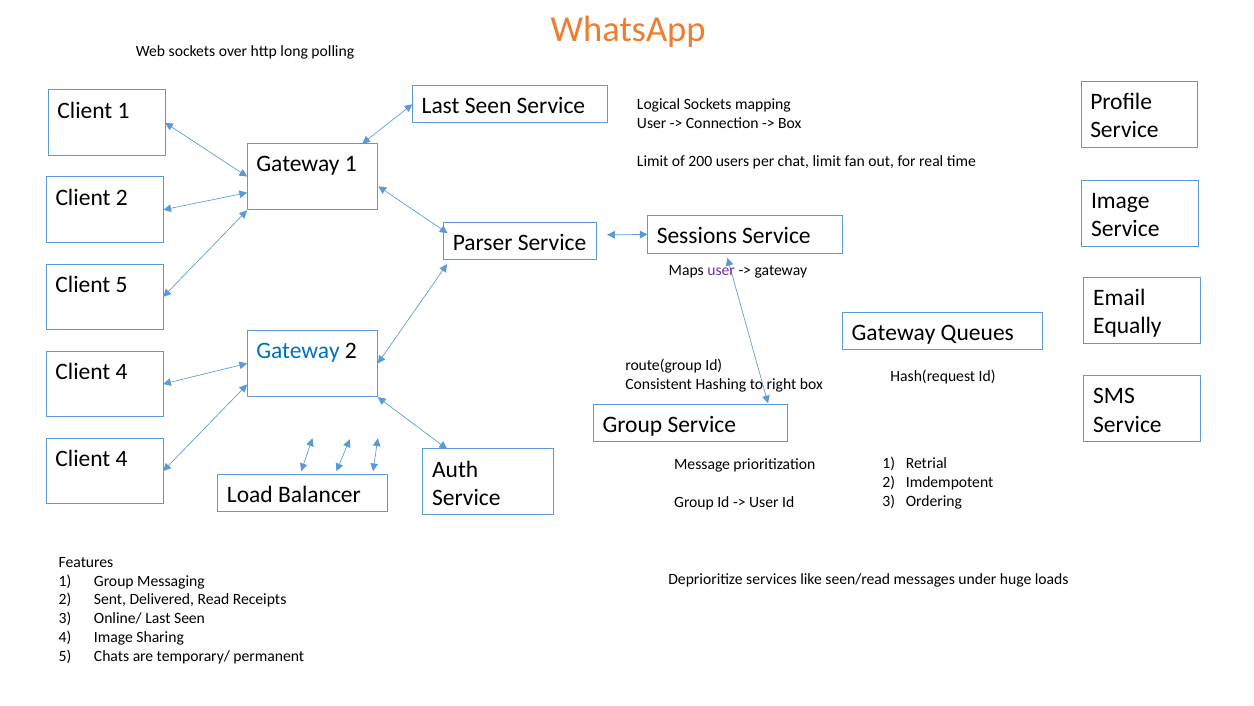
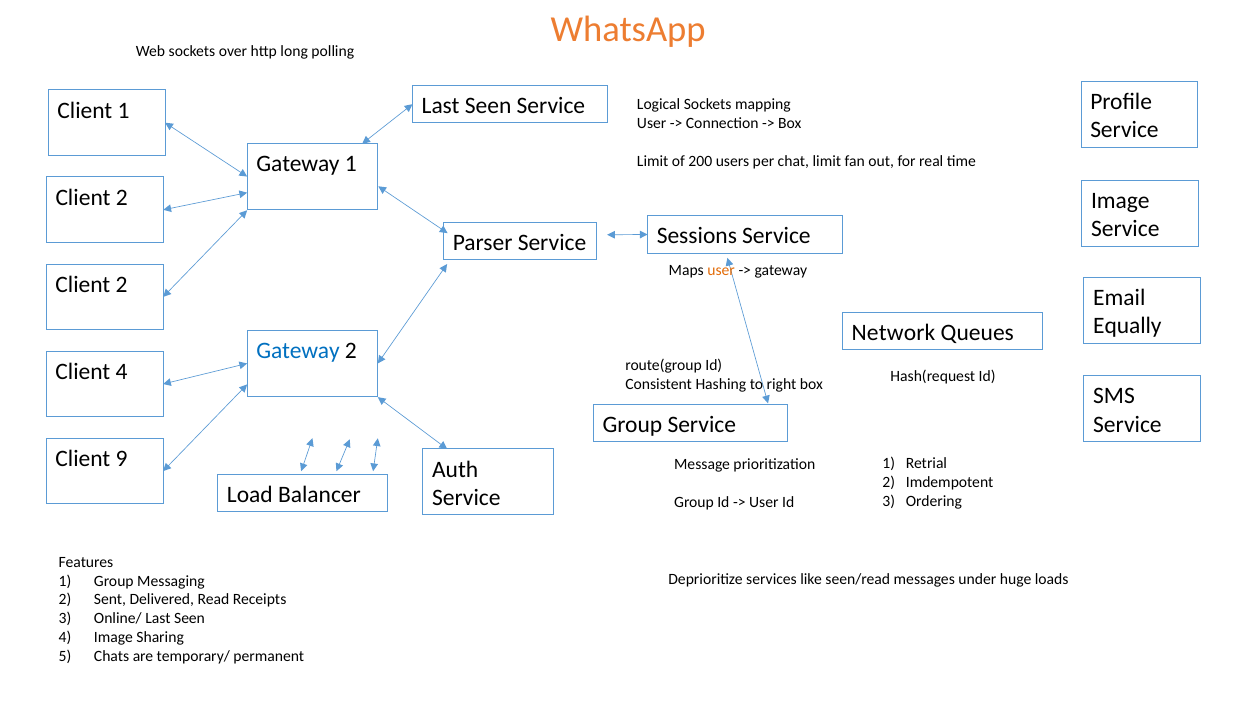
user colour: purple -> orange (721, 270)
5: 5 -> 2 (122, 284)
Gateway: Gateway -> Network (893, 332)
4: 4 -> 9 (122, 458)
